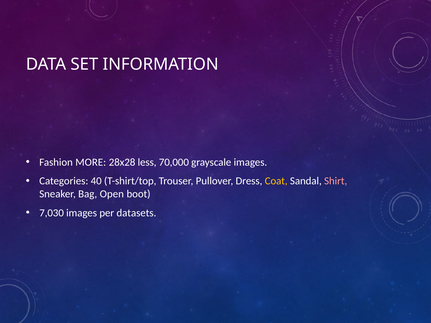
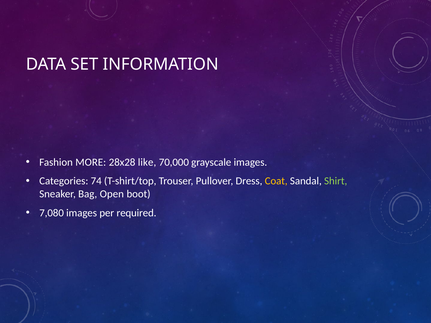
less: less -> like (147, 162)
40: 40 -> 74 (96, 181)
Shirt colour: pink -> light green (336, 181)
7,030: 7,030 -> 7,080 (52, 213)
datasets: datasets -> required (136, 213)
